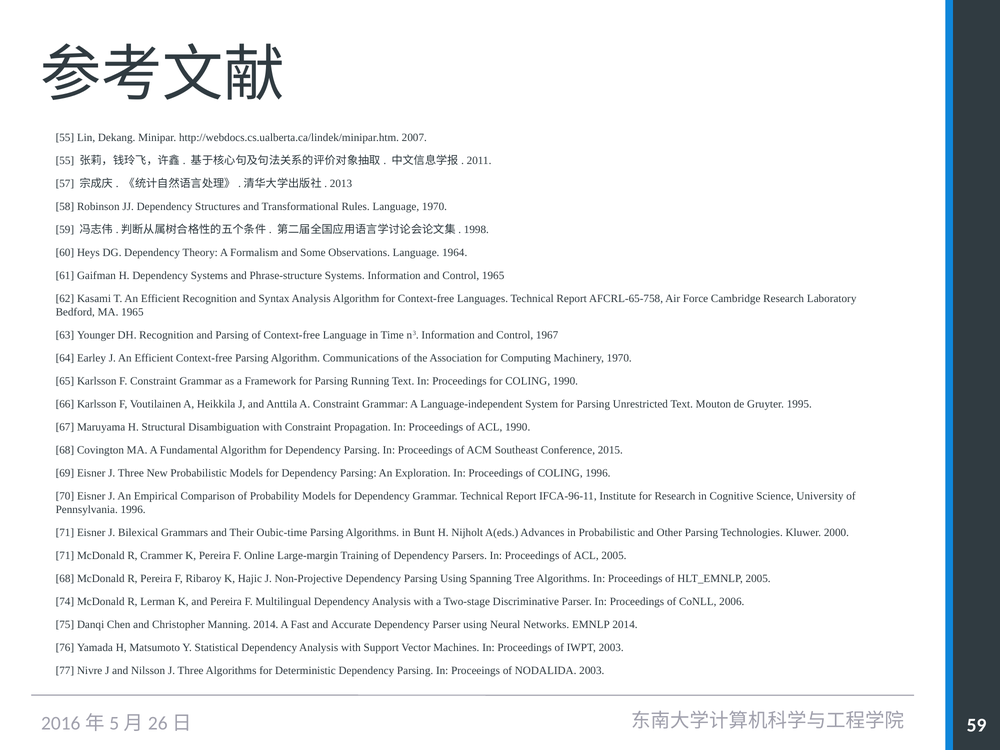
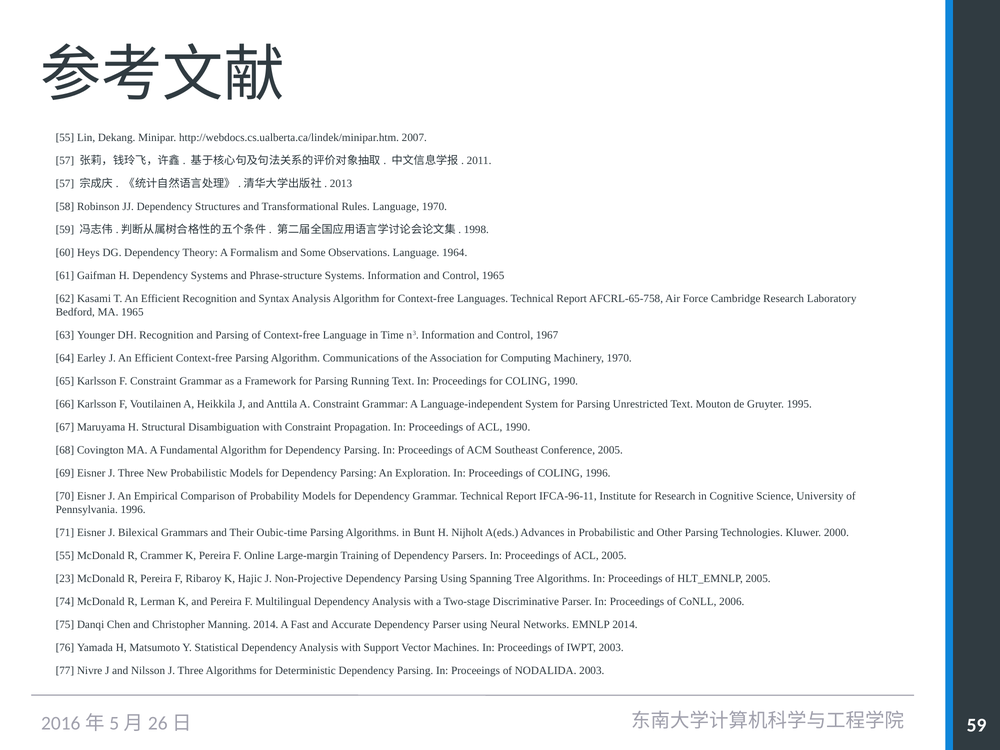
55: 55 -> 57 (65, 160)
Conference 2015: 2015 -> 2005 (610, 450)
71: 71 -> 55 (65, 556)
68: 68 -> 23 (65, 579)
